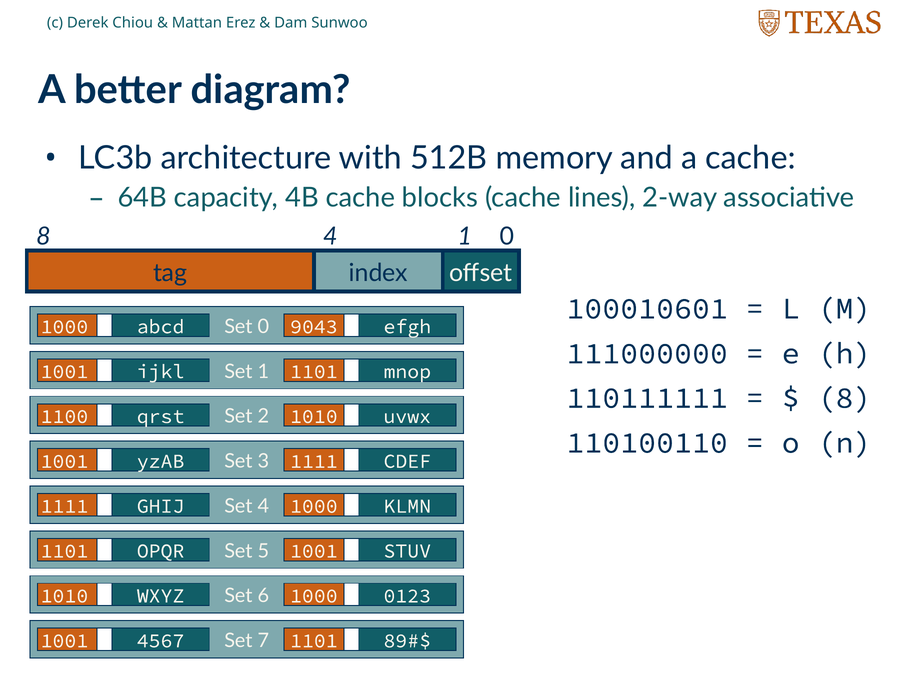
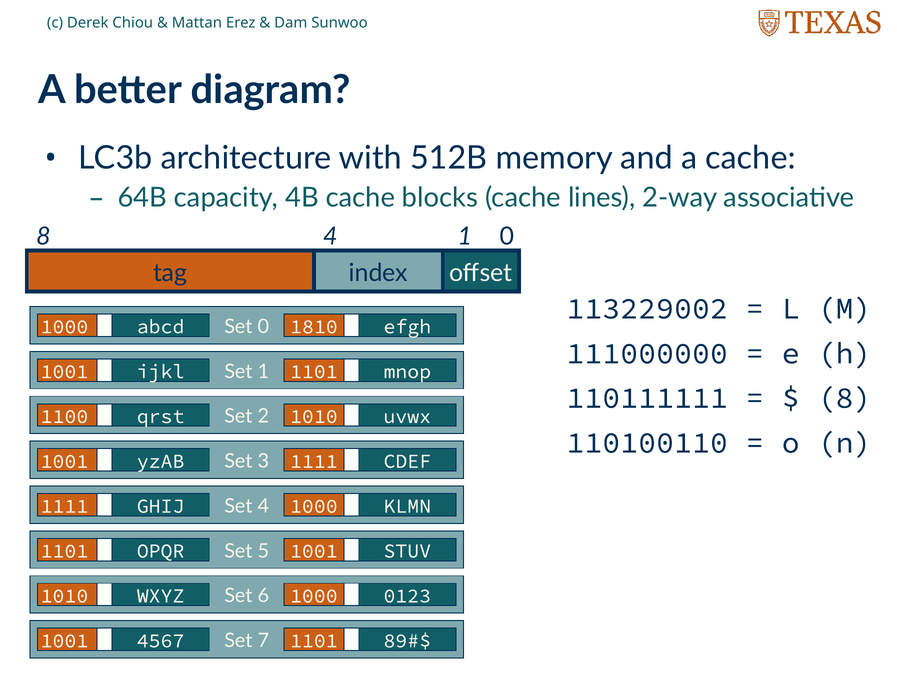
100010601: 100010601 -> 113229002 (647, 308)
9043: 9043 -> 1810 (314, 327)
